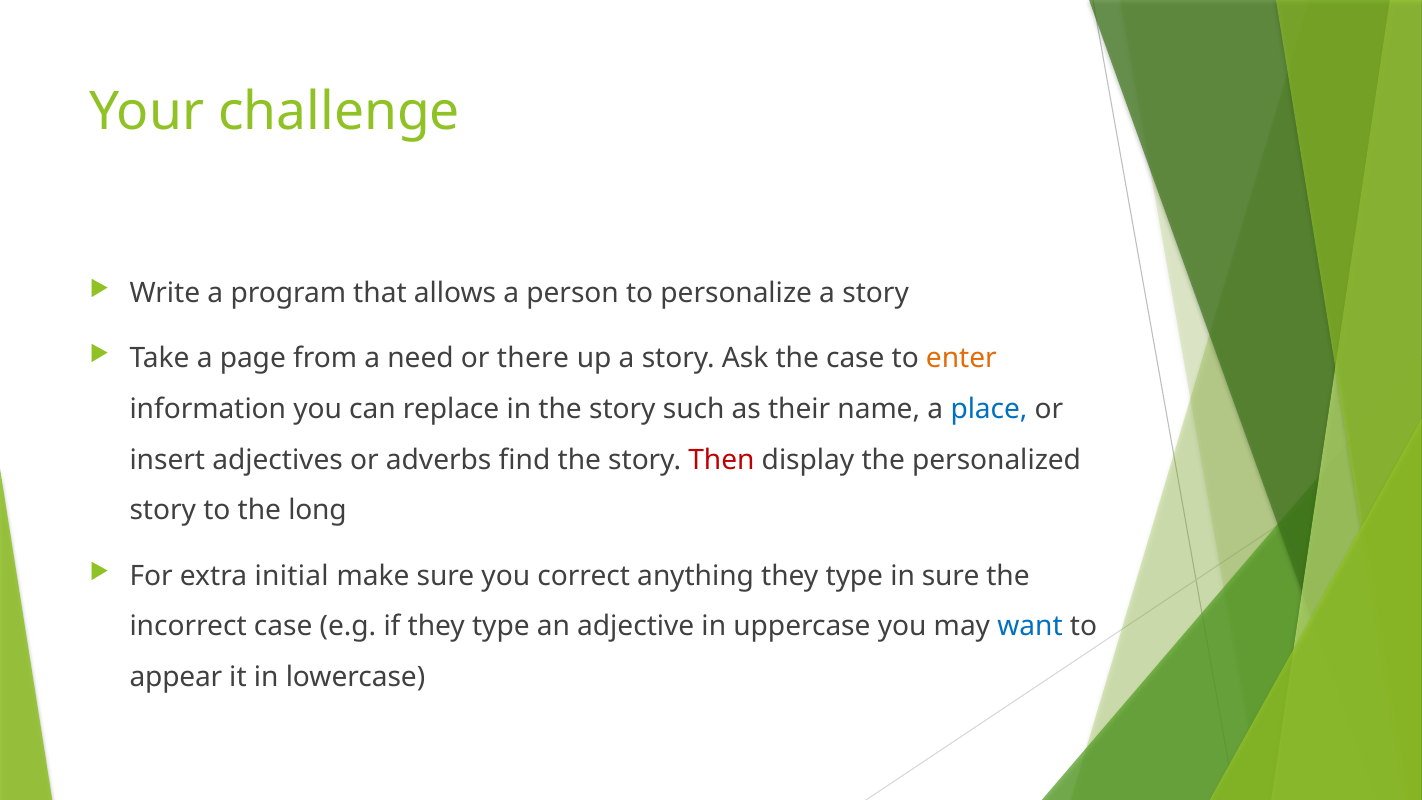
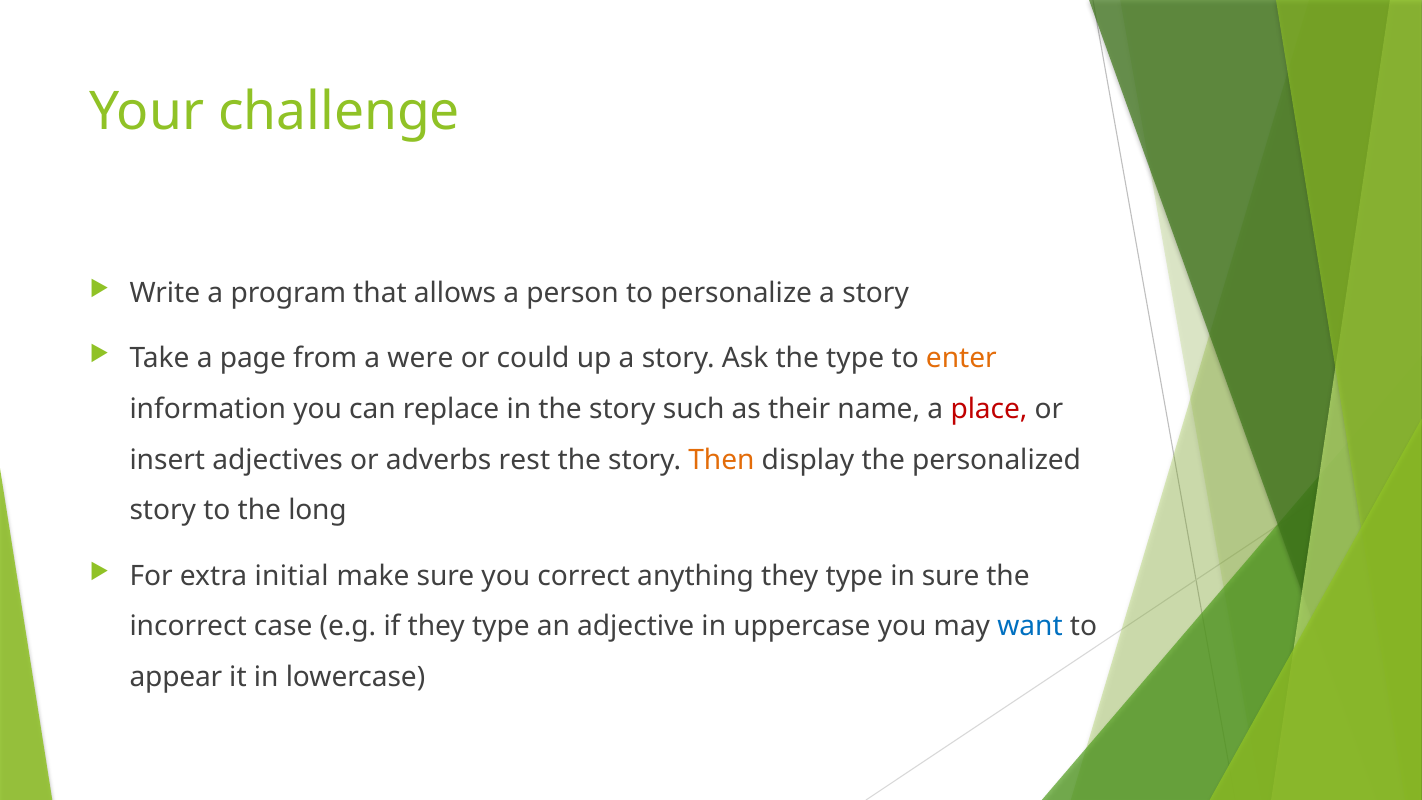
need: need -> were (420, 359)
there: there -> could (533, 359)
the case: case -> type (855, 359)
place colour: blue -> red (989, 409)
find: find -> rest (524, 460)
Then colour: red -> orange (721, 460)
